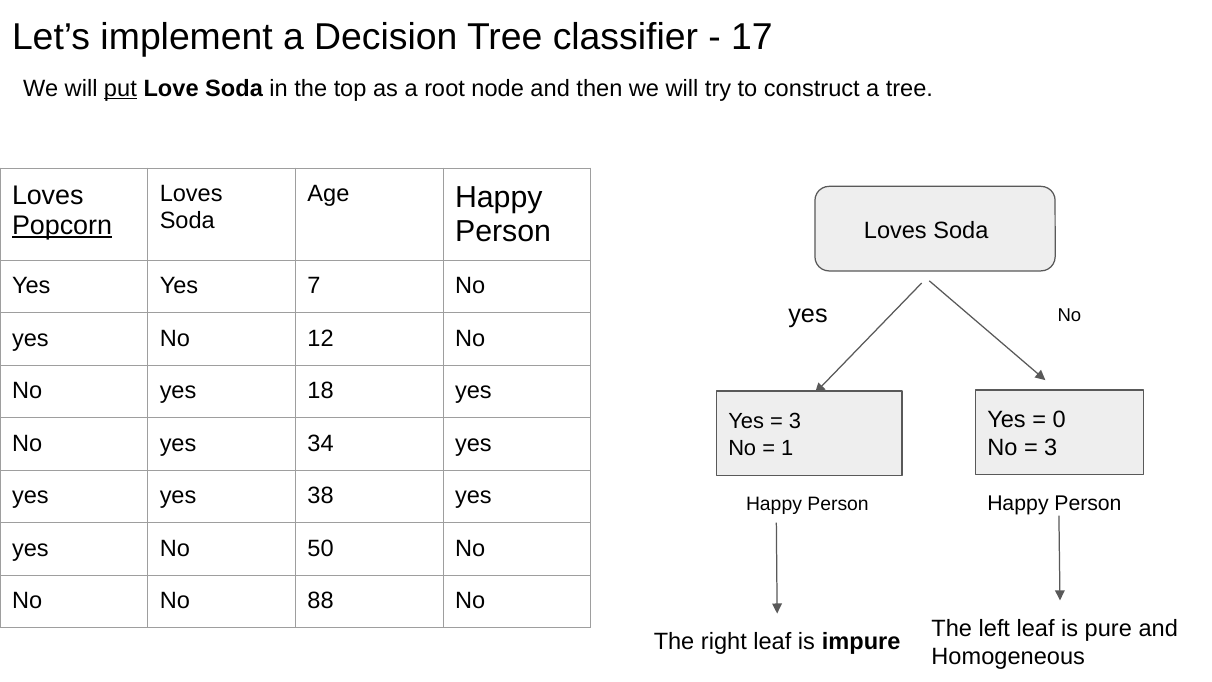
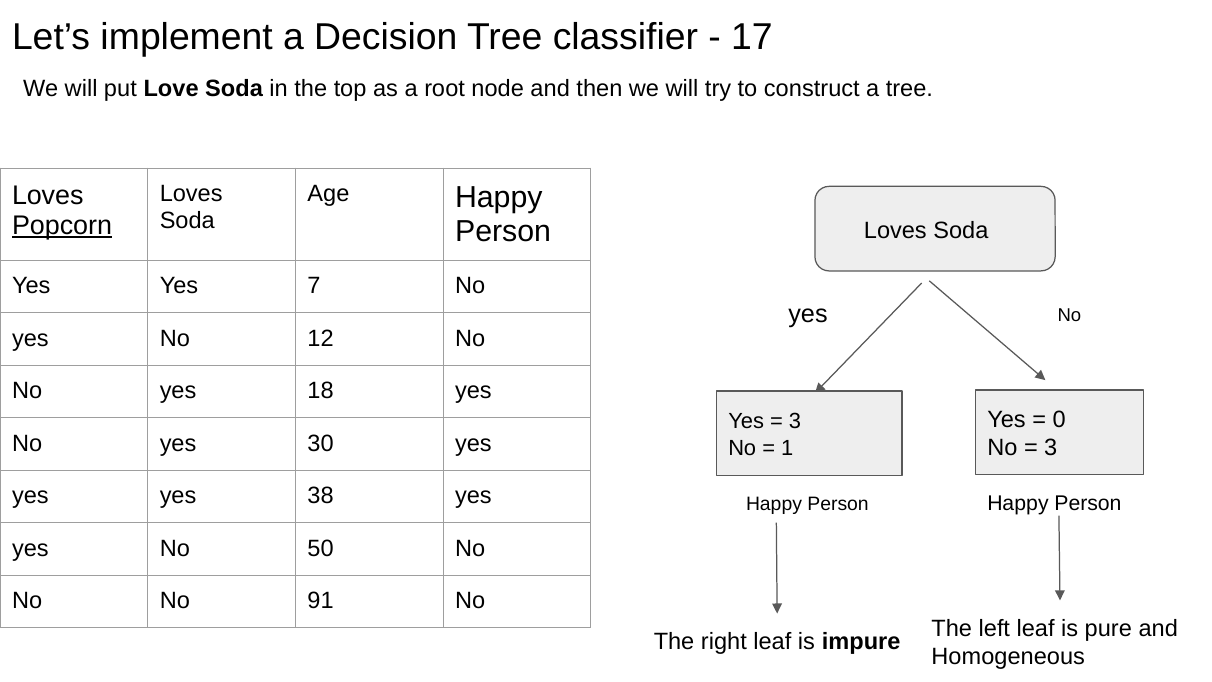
put underline: present -> none (120, 89)
34: 34 -> 30 (321, 443)
88: 88 -> 91 (321, 601)
